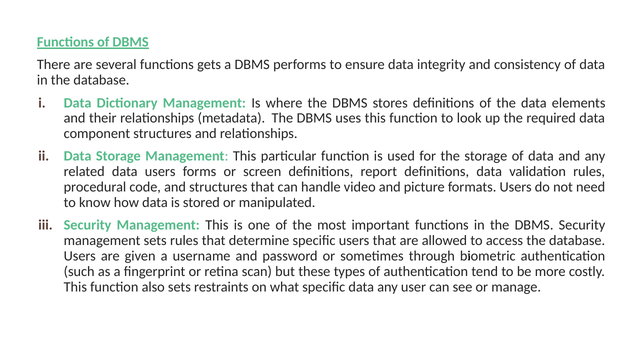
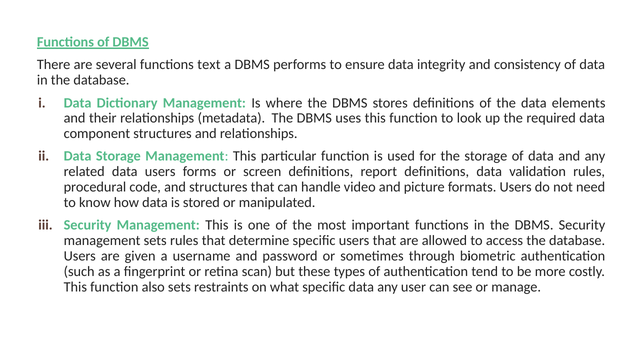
gets: gets -> text (209, 65)
